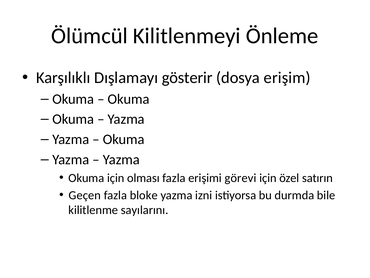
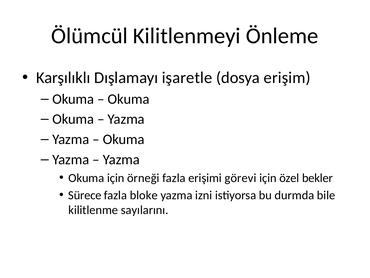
gösterir: gösterir -> işaretle (187, 78)
olması: olması -> örneği (143, 178)
satırın: satırın -> bekler (318, 178)
Geçen: Geçen -> Sürece (85, 195)
